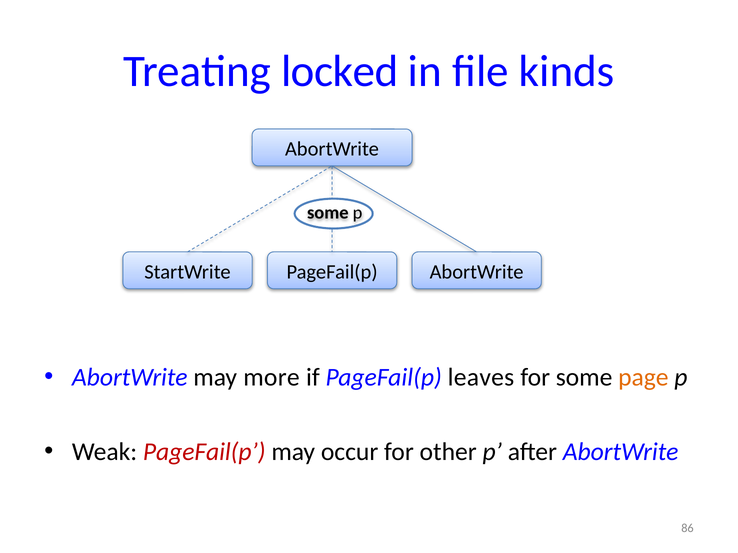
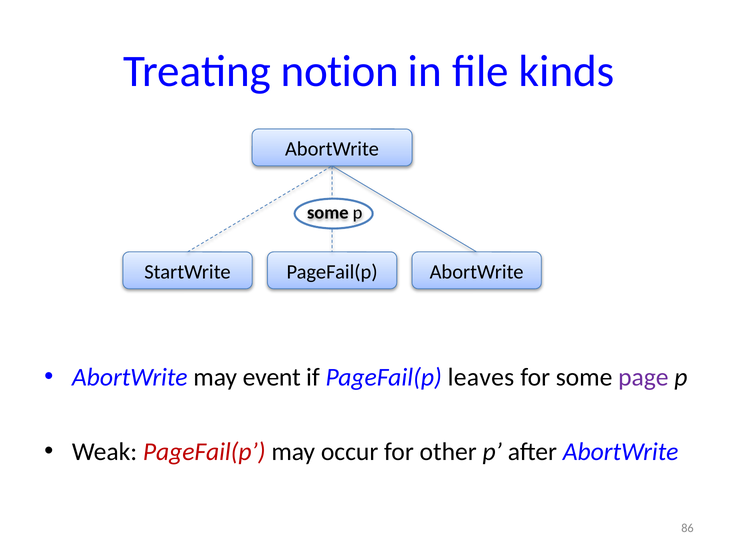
locked: locked -> notion (340, 71)
more: more -> event (272, 378)
page colour: orange -> purple (643, 378)
